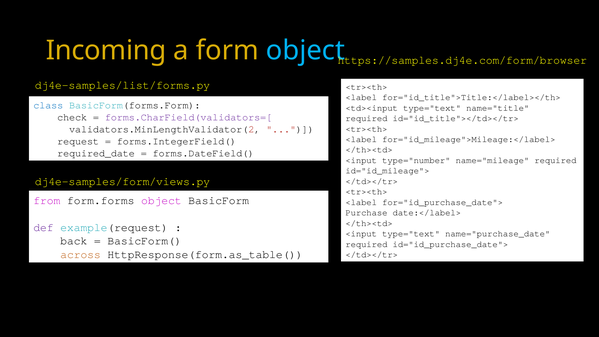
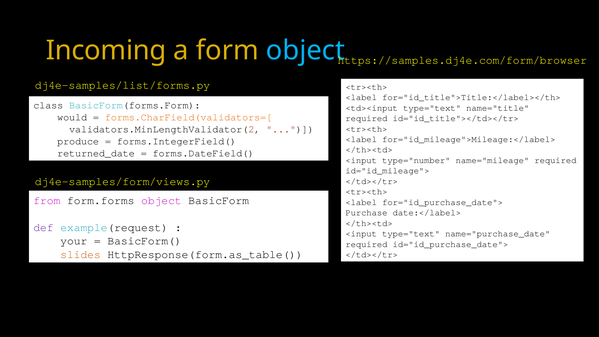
class colour: blue -> black (48, 105)
check: check -> would (72, 117)
forms.CharField(validators=[ colour: purple -> orange (189, 117)
request: request -> produce (78, 141)
required_date: required_date -> returned_date (96, 153)
back: back -> your (74, 241)
across: across -> slides (81, 254)
